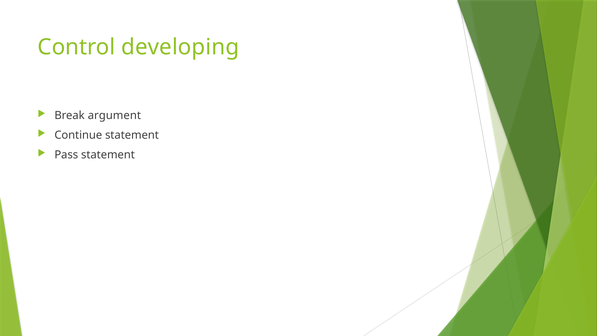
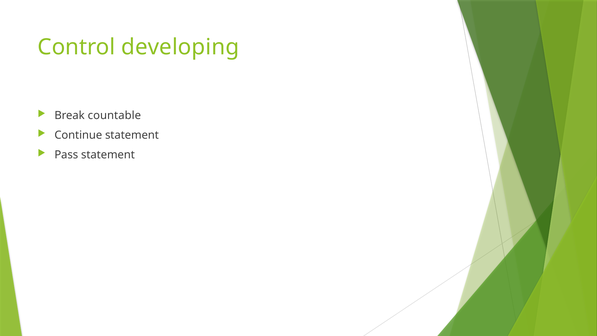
argument: argument -> countable (114, 116)
